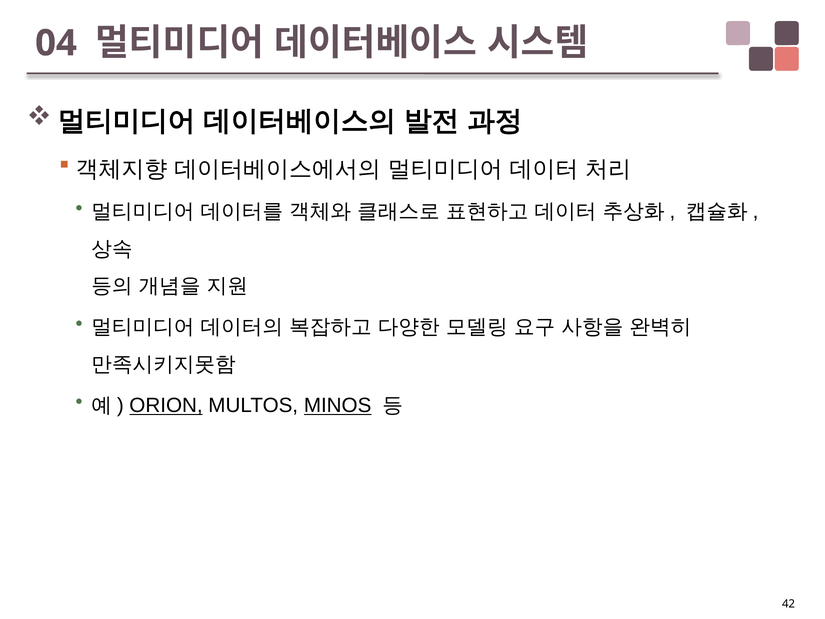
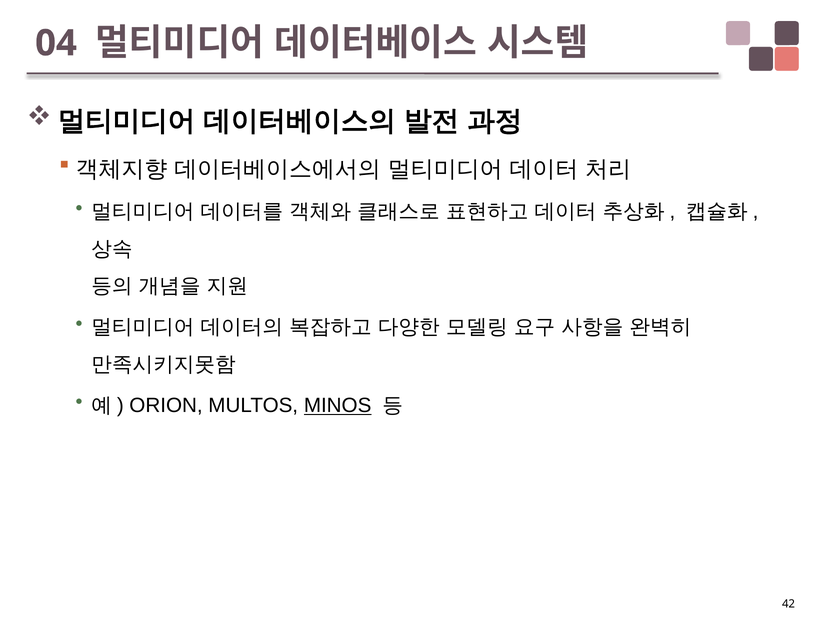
ORION underline: present -> none (166, 405)
